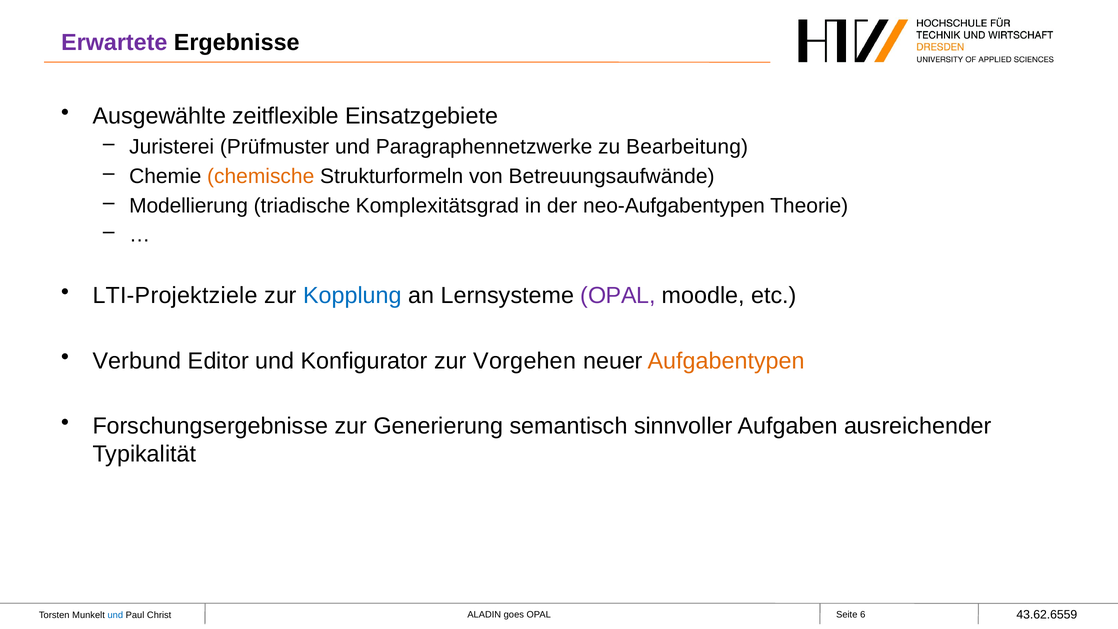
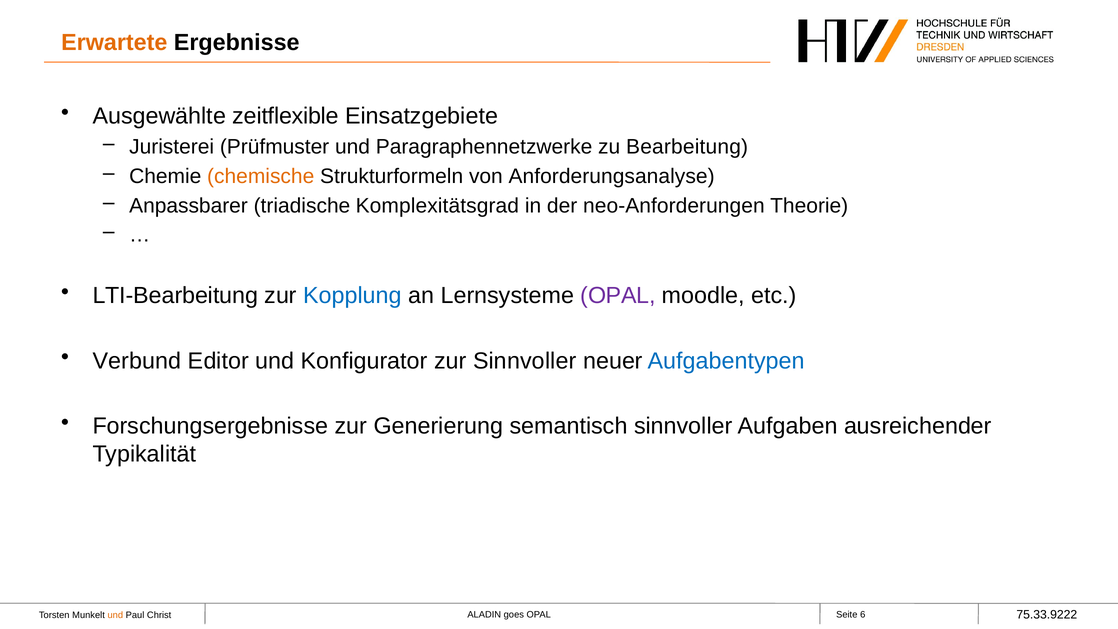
Erwartete colour: purple -> orange (114, 43)
Betreuungsaufwände: Betreuungsaufwände -> Anforderungsanalyse (612, 176)
Modellierung: Modellierung -> Anpassbarer (189, 206)
neo-Aufgabentypen: neo-Aufgabentypen -> neo-Anforderungen (674, 206)
LTI-Projektziele: LTI-Projektziele -> LTI-Bearbeitung (175, 296)
zur Vorgehen: Vorgehen -> Sinnvoller (525, 361)
Aufgabentypen colour: orange -> blue (726, 361)
43.62.6559: 43.62.6559 -> 75.33.9222 (1047, 615)
und colour: blue -> orange (115, 615)
